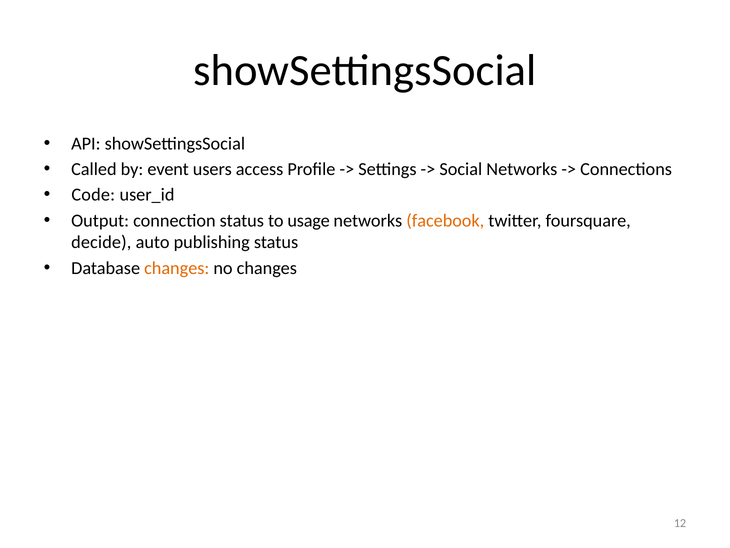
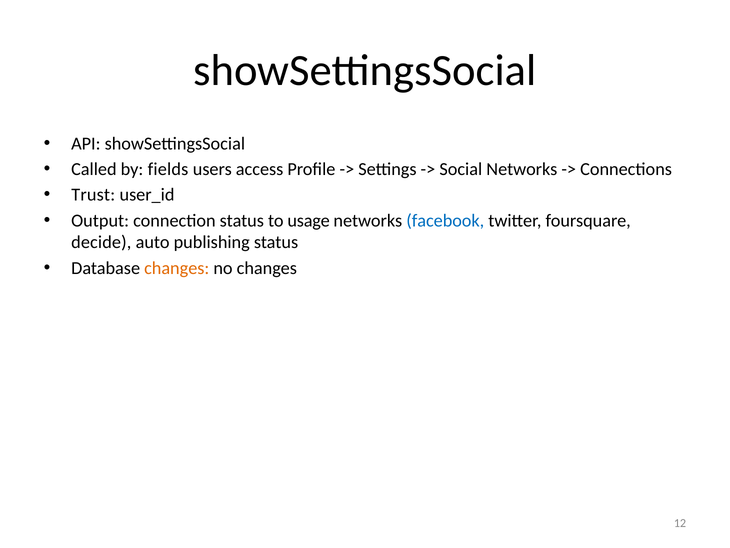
event: event -> fields (168, 169)
Code: Code -> Trust (93, 195)
facebook colour: orange -> blue (445, 220)
